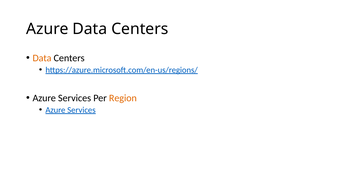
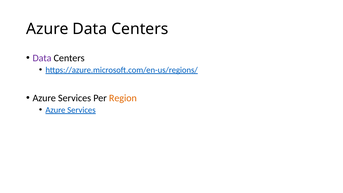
Data colour: orange -> purple (42, 58)
